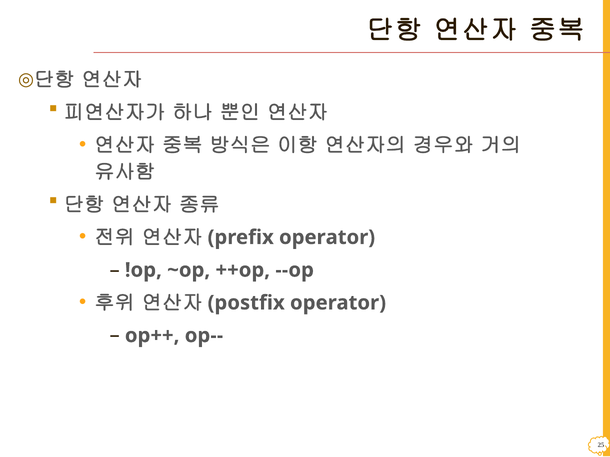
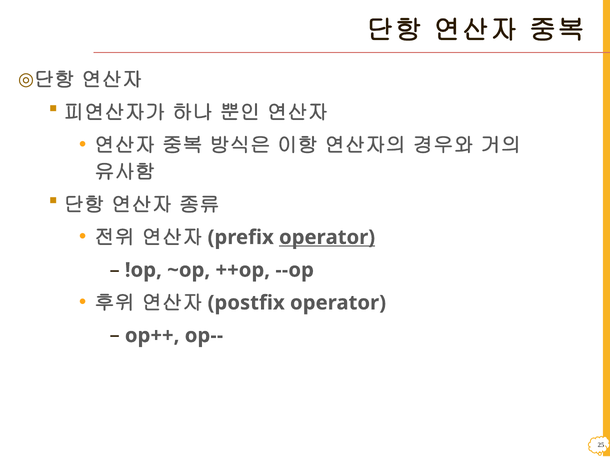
operator underline: none -> present (327, 238)
